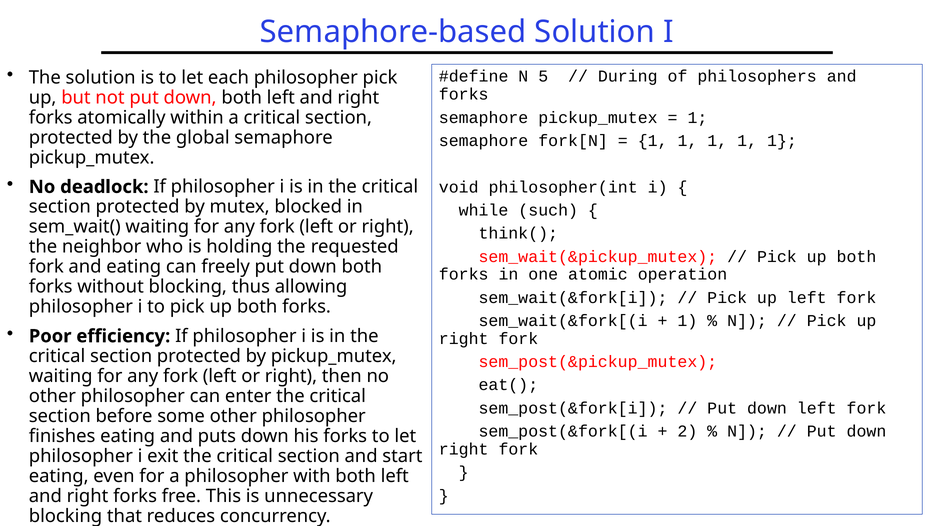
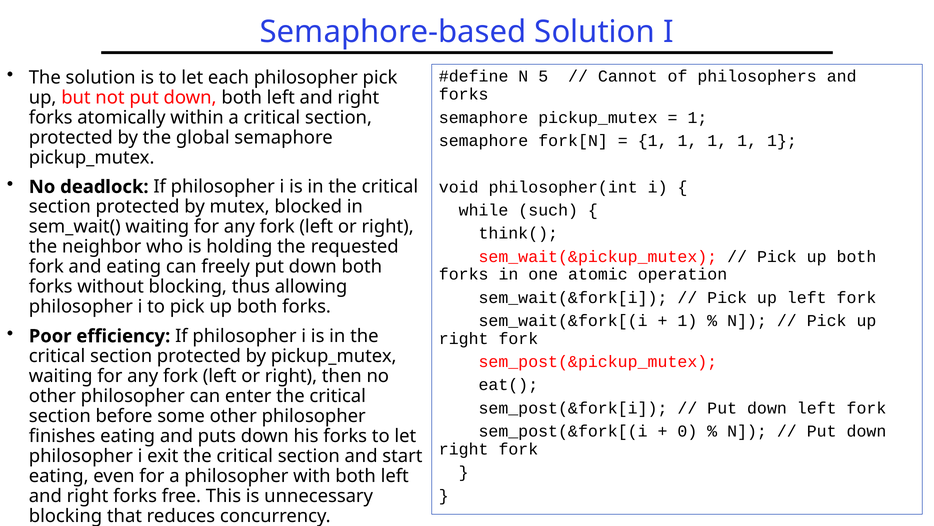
During: During -> Cannot (628, 76)
2: 2 -> 0 (687, 431)
